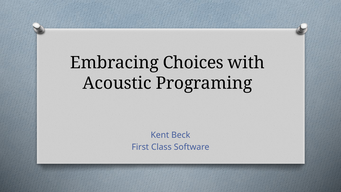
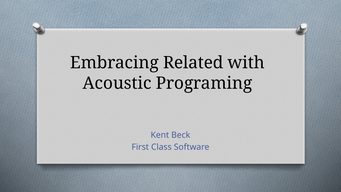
Choices: Choices -> Related (193, 63)
